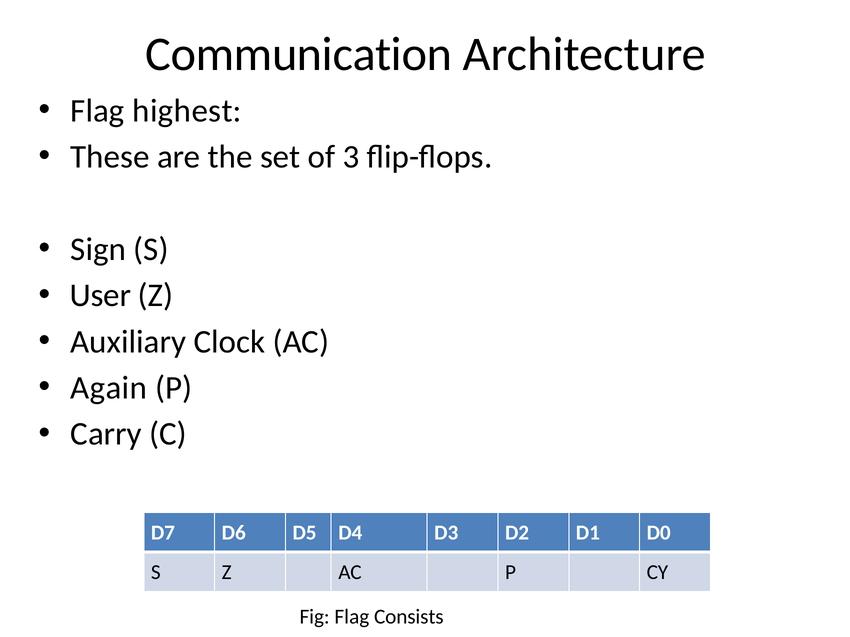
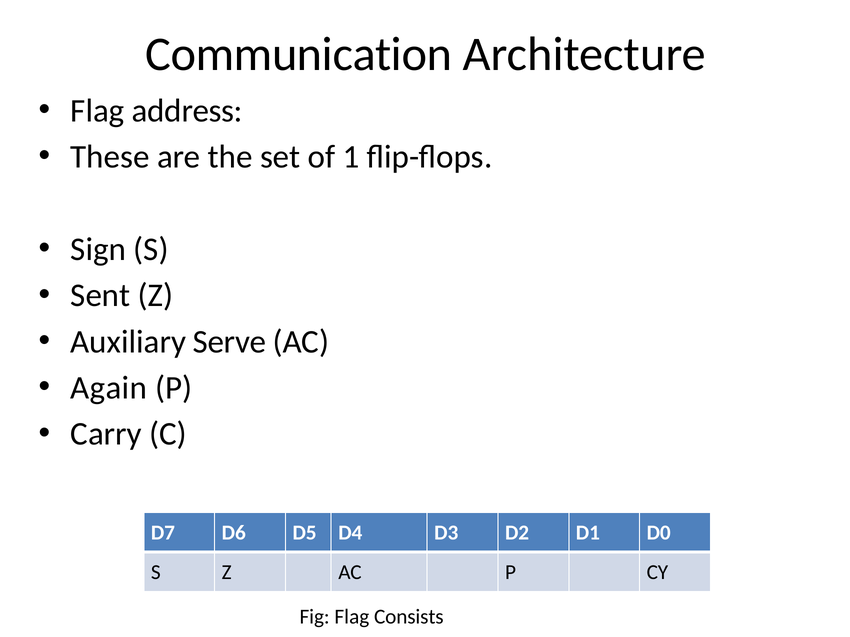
highest: highest -> address (187, 111)
3: 3 -> 1 (351, 157)
User: User -> Sent (100, 296)
Clock: Clock -> Serve (230, 342)
